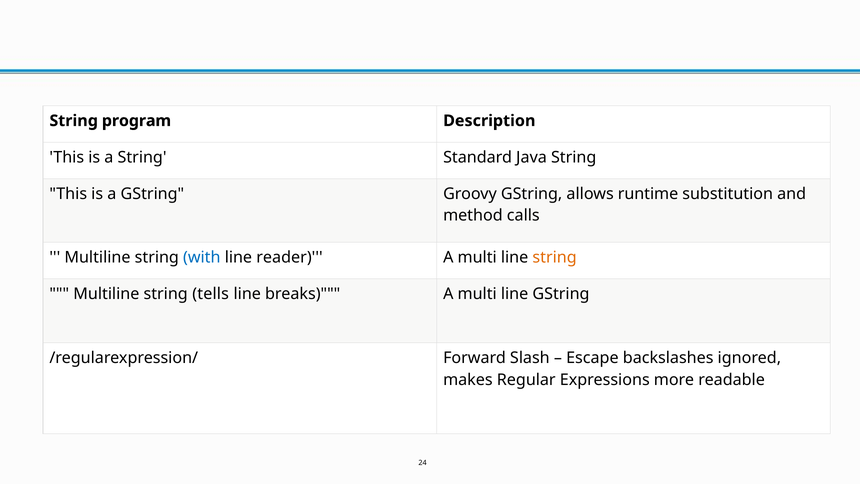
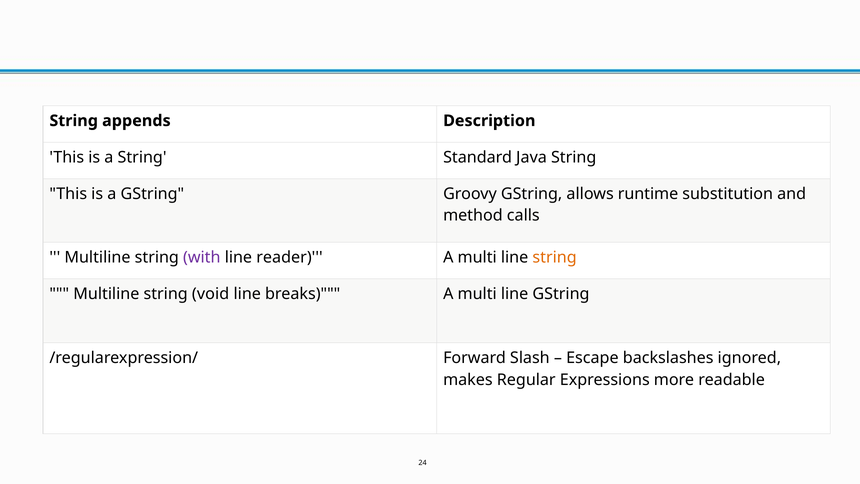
program: program -> appends (136, 121)
with colour: blue -> purple (202, 257)
tells: tells -> void (211, 294)
